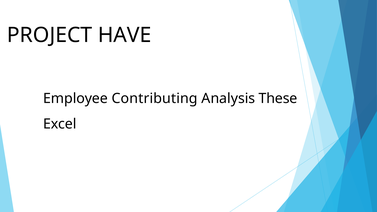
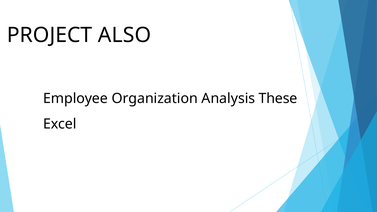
HAVE: HAVE -> ALSO (125, 35)
Contributing: Contributing -> Organization (155, 99)
